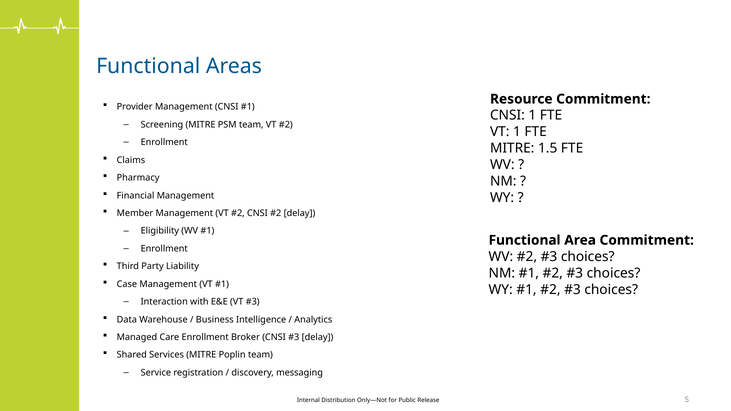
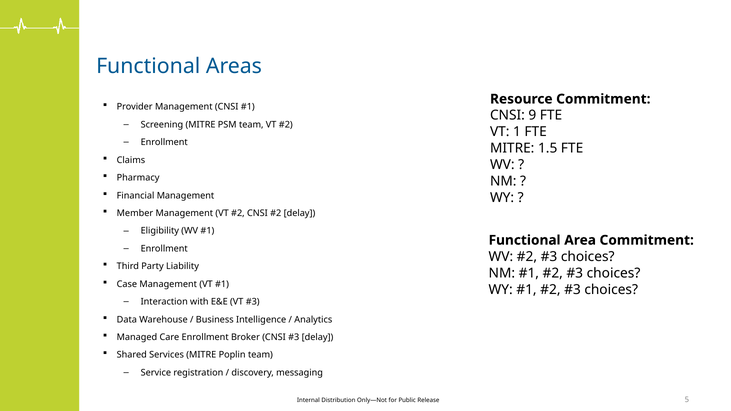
CNSI 1: 1 -> 9 (532, 116)
